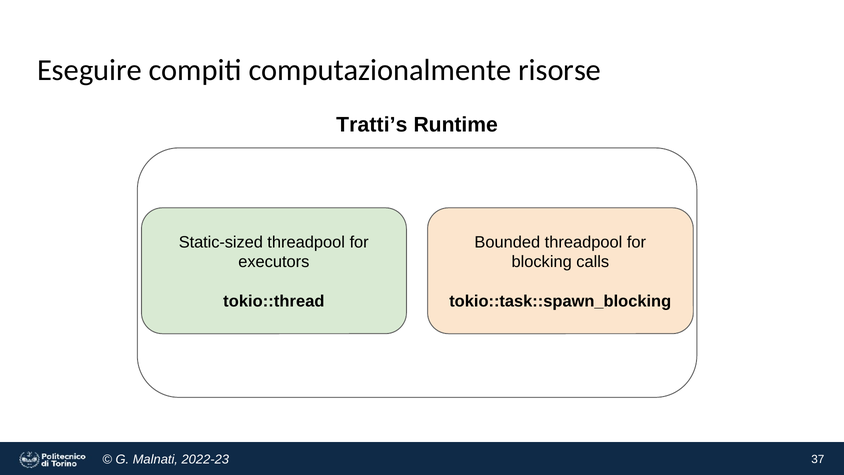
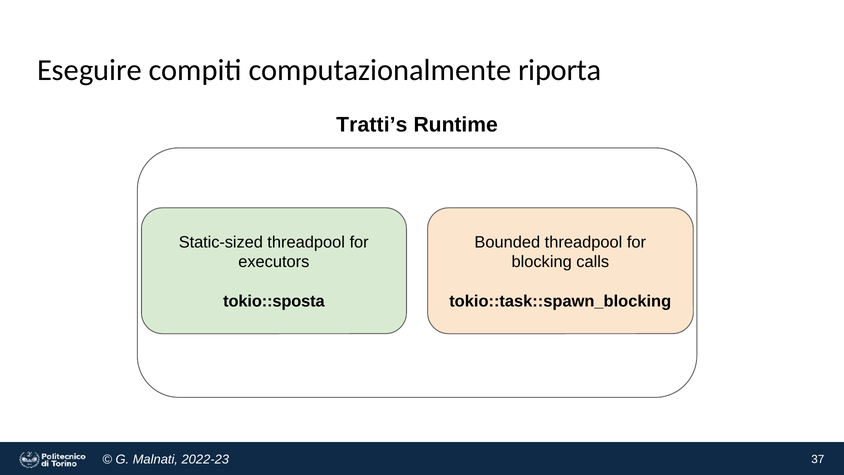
risorse: risorse -> riporta (560, 70)
tokio::thread: tokio::thread -> tokio::sposta (274, 301)
